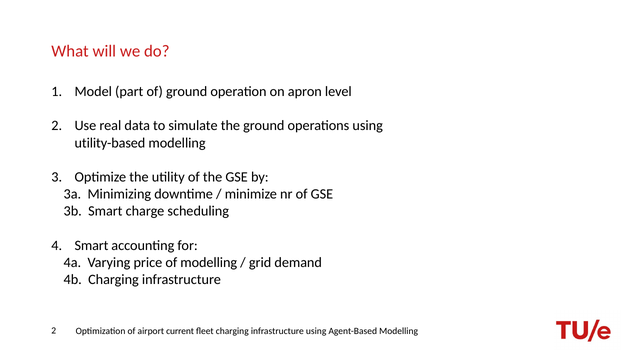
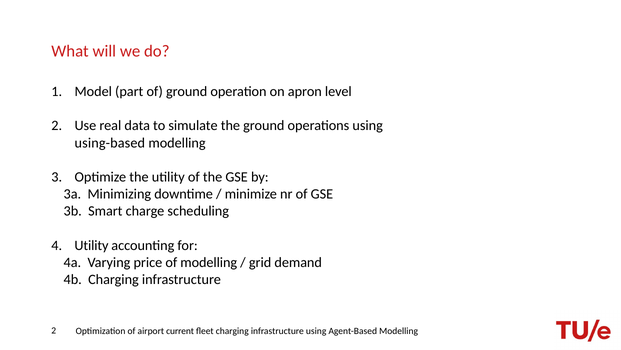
utility-based: utility-based -> using-based (110, 143)
Smart: Smart -> Utility (91, 245)
